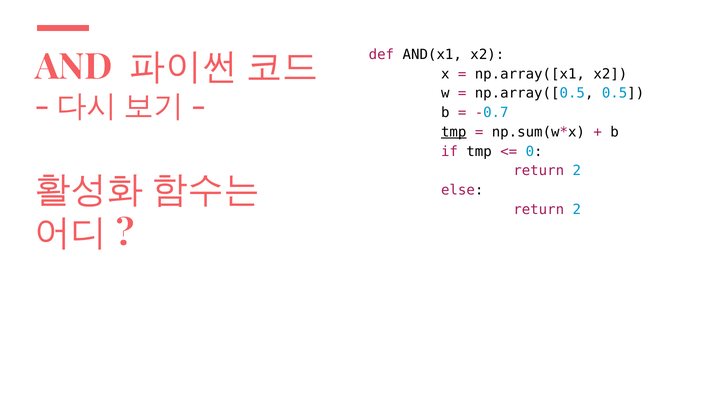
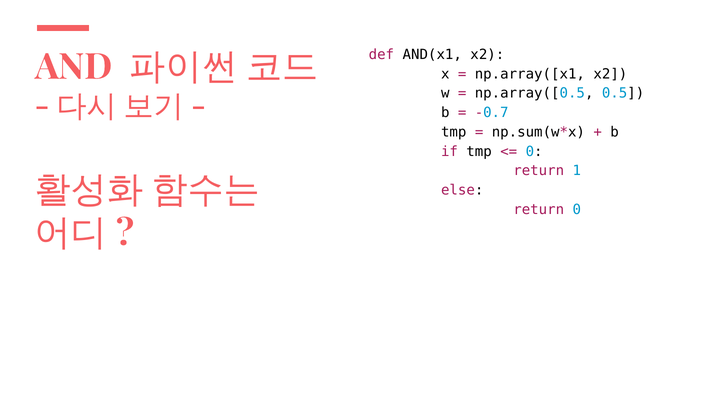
tmp underline: present -> none (454, 132)
2: 2 -> 1 (577, 171)
2: 2 -> 0 (577, 210)
